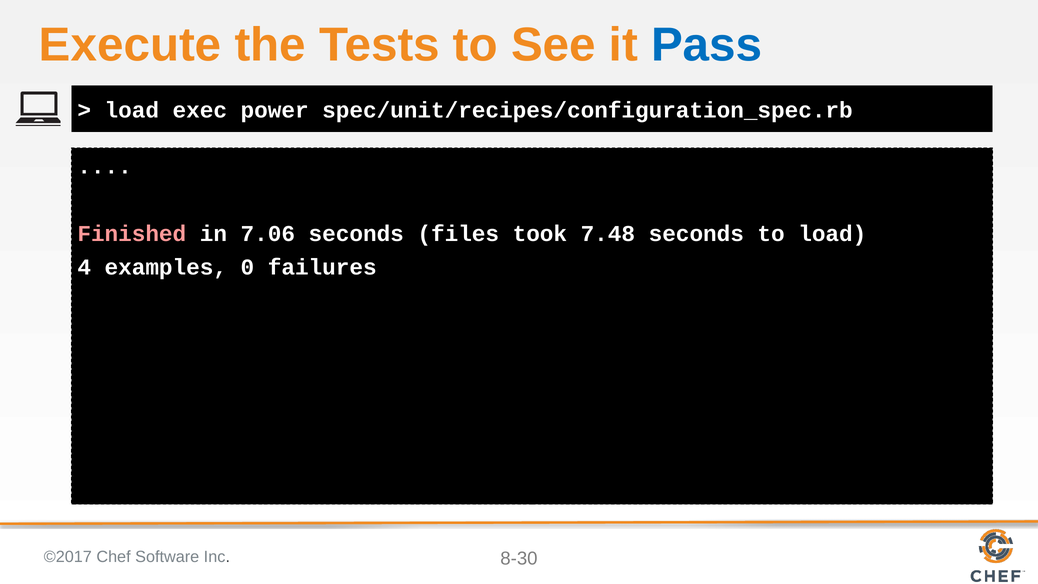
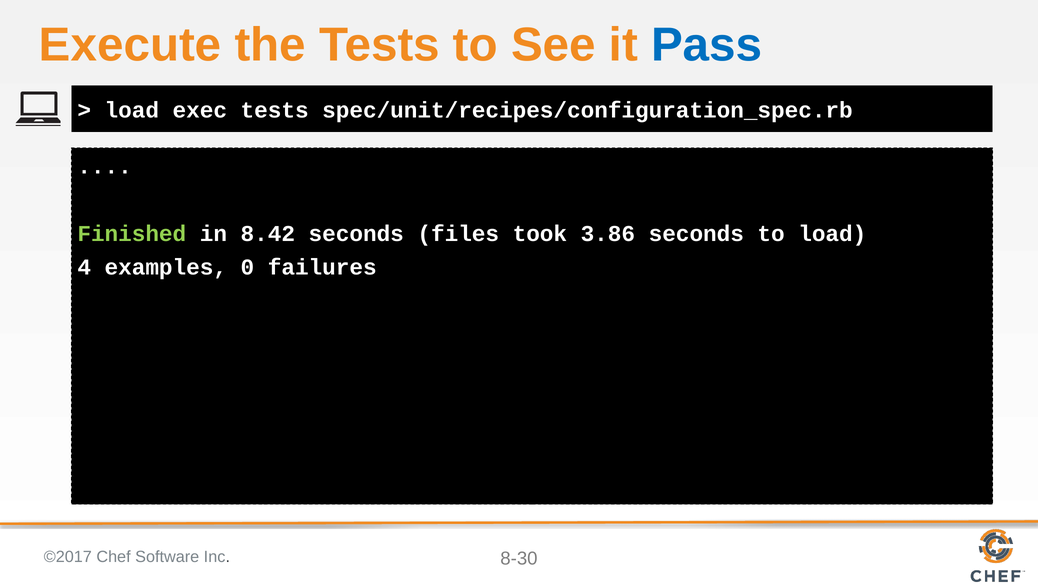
exec power: power -> tests (275, 110)
Finished colour: pink -> light green (132, 234)
7.06: 7.06 -> 8.42 (268, 234)
7.48: 7.48 -> 3.86 (608, 234)
